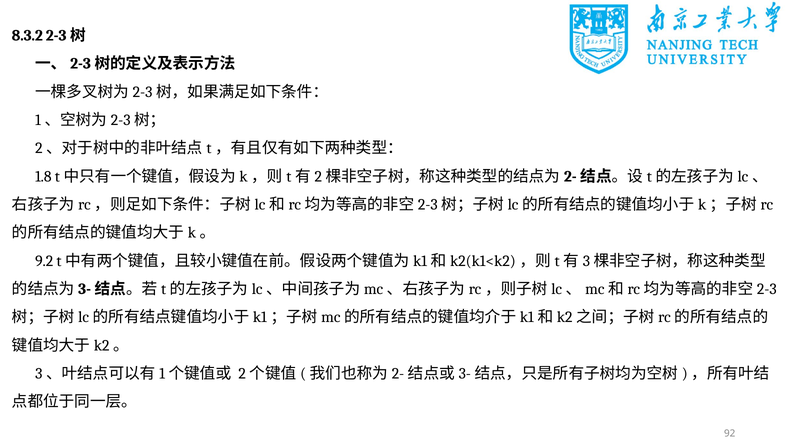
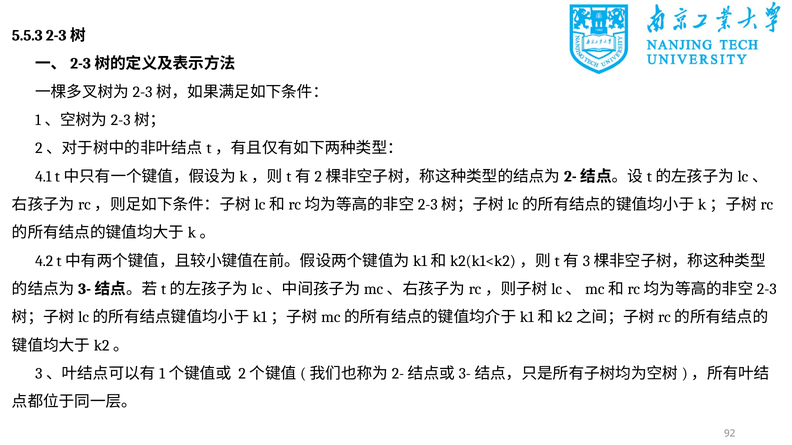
8.3.2: 8.3.2 -> 5.5.3 (27, 36)
1.8: 1.8 -> 4.1 (43, 177)
9.2: 9.2 -> 4.2 (44, 261)
